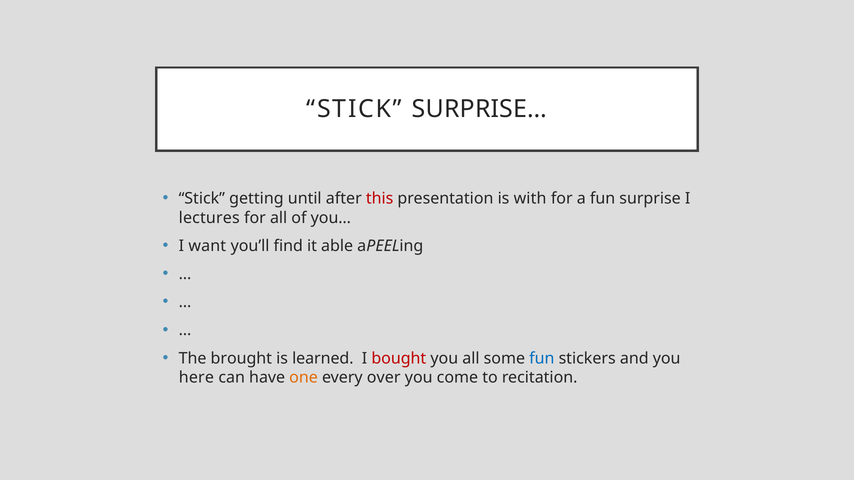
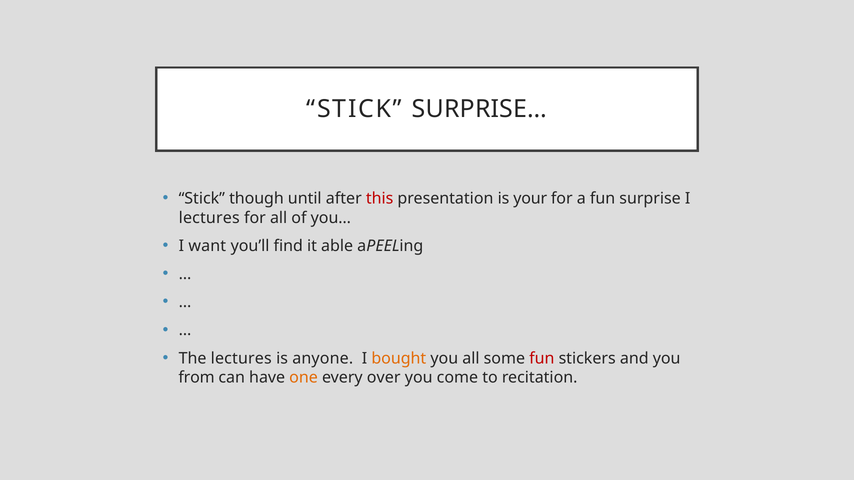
getting: getting -> though (256, 199)
with: with -> your (530, 199)
The brought: brought -> lectures (241, 359)
learned: learned -> anyone (323, 359)
bought colour: red -> orange (399, 359)
fun colour: blue -> red (542, 359)
here: here -> from (197, 378)
